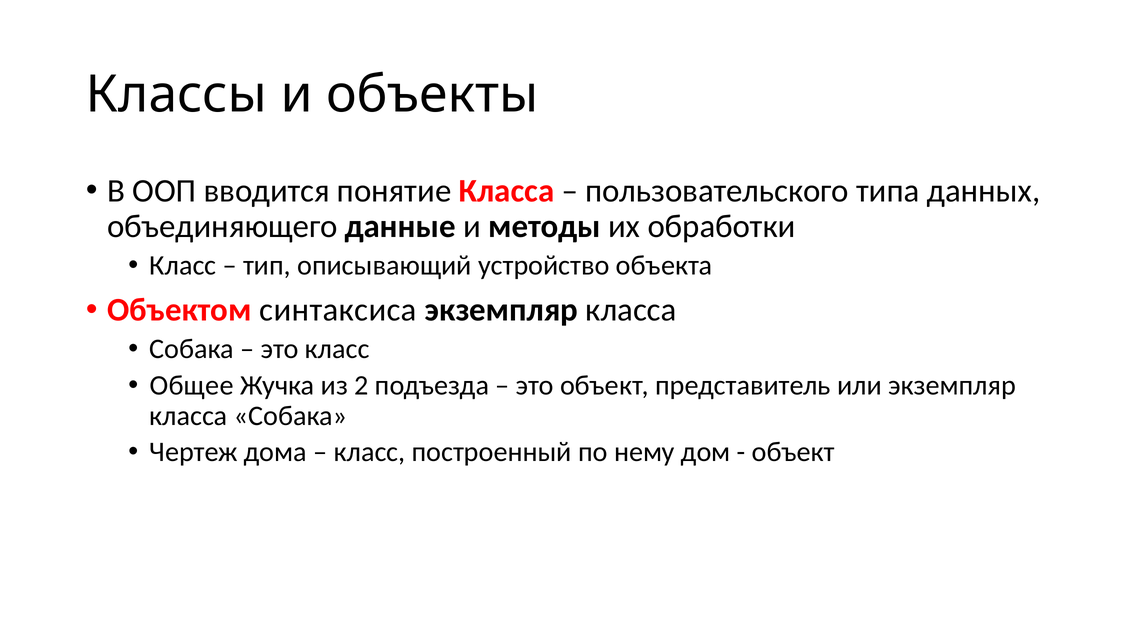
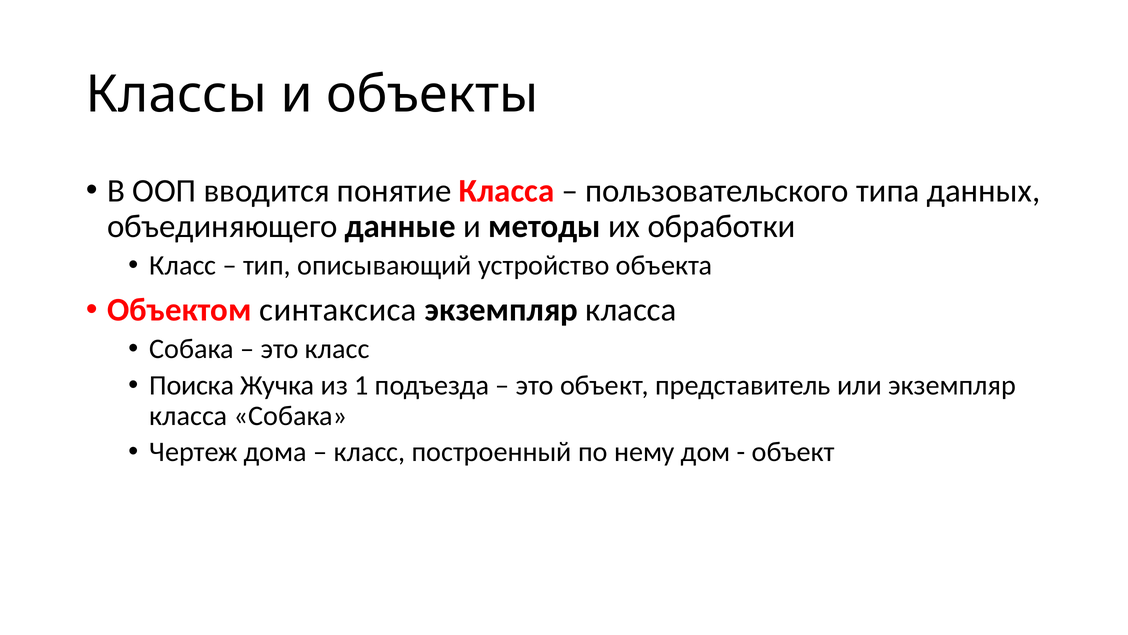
Общее: Общее -> Поиска (192, 385)
2: 2 -> 1 (361, 385)
